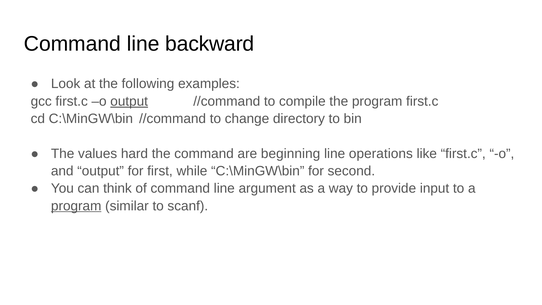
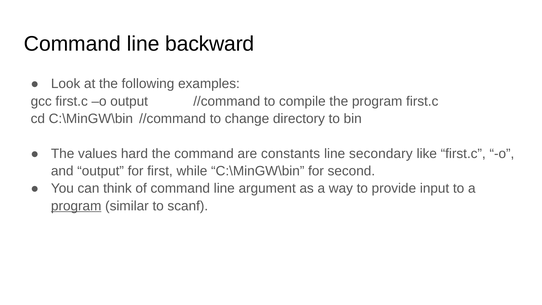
output underline: present -> none (129, 101)
beginning: beginning -> constants (291, 154)
operations: operations -> secondary (381, 154)
